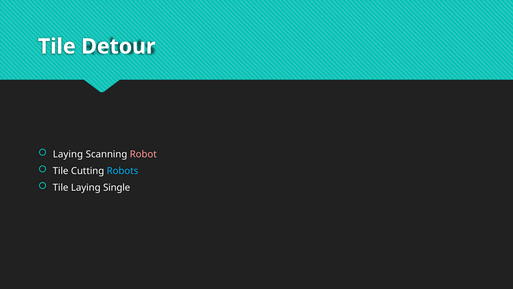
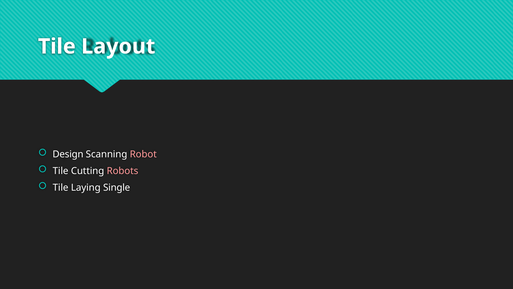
Detour: Detour -> Layout (118, 46)
Laying: Laying -> Design (68, 154)
Robots colour: light blue -> pink (122, 171)
